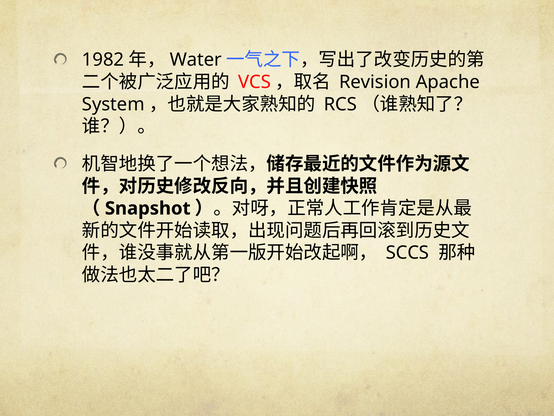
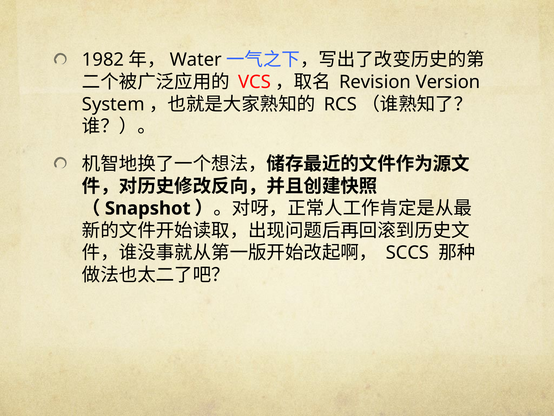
Apache: Apache -> Version (448, 82)
